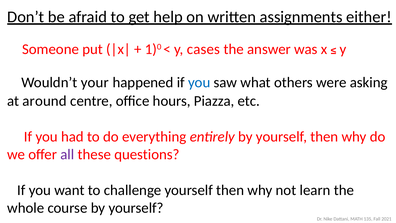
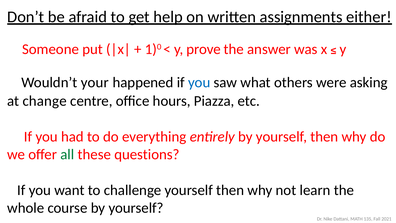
cases: cases -> prove (204, 49)
around: around -> change (45, 101)
all colour: purple -> green (67, 154)
